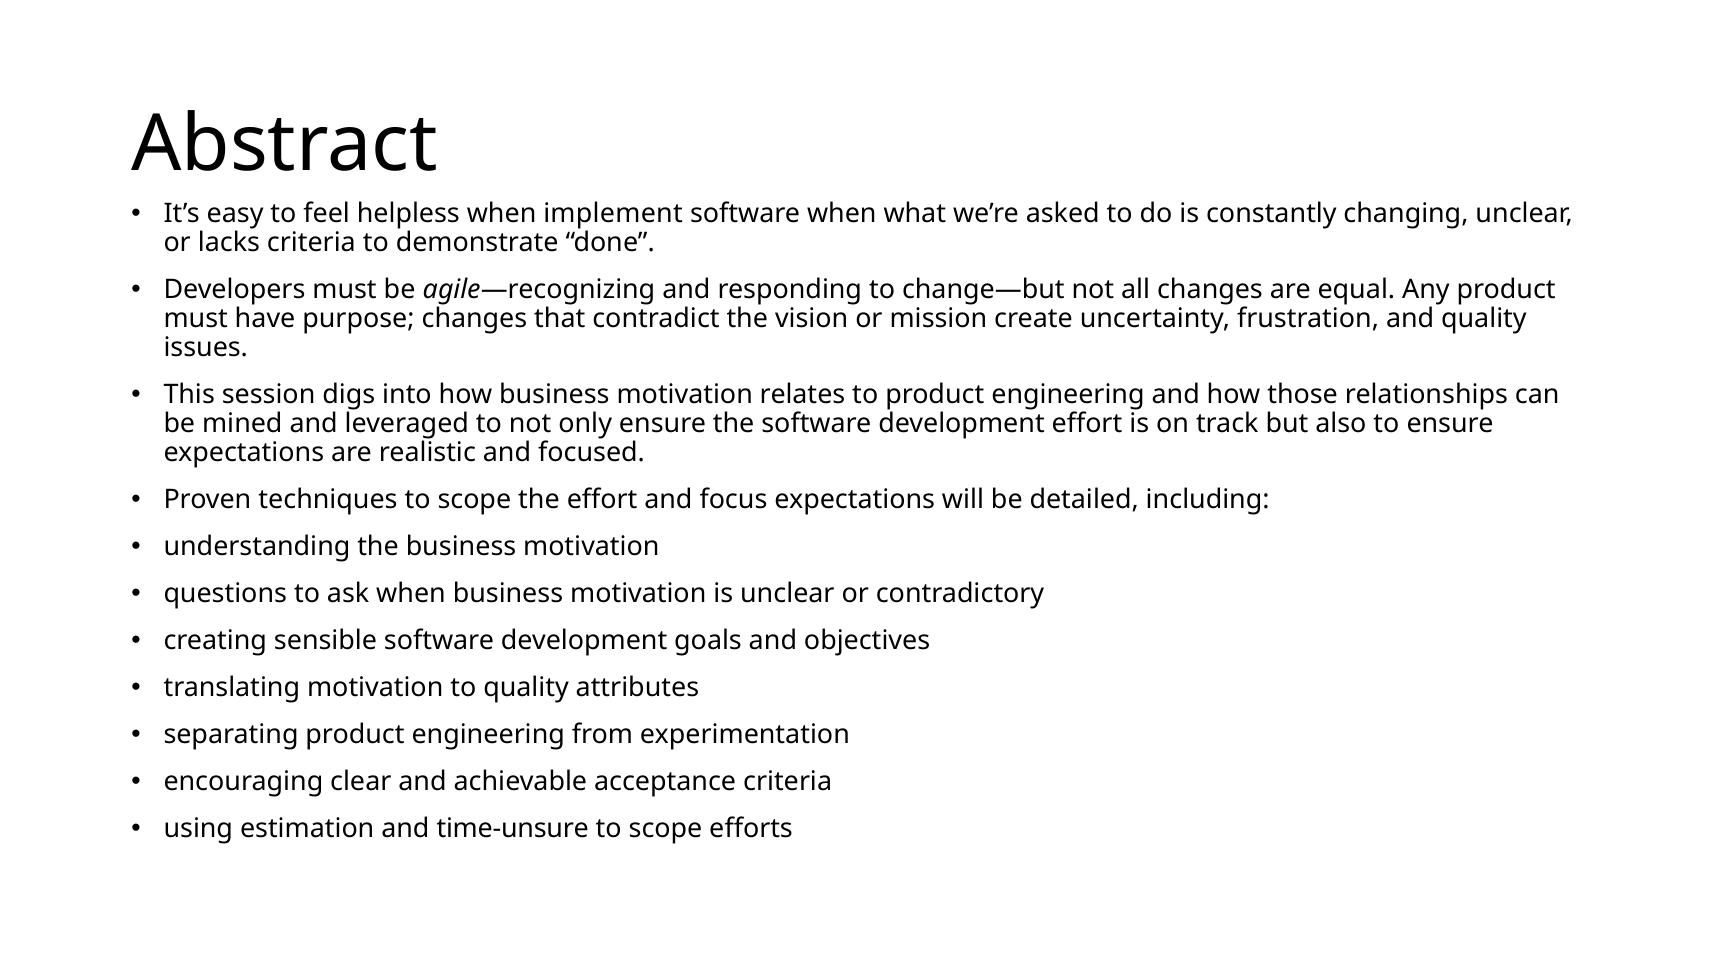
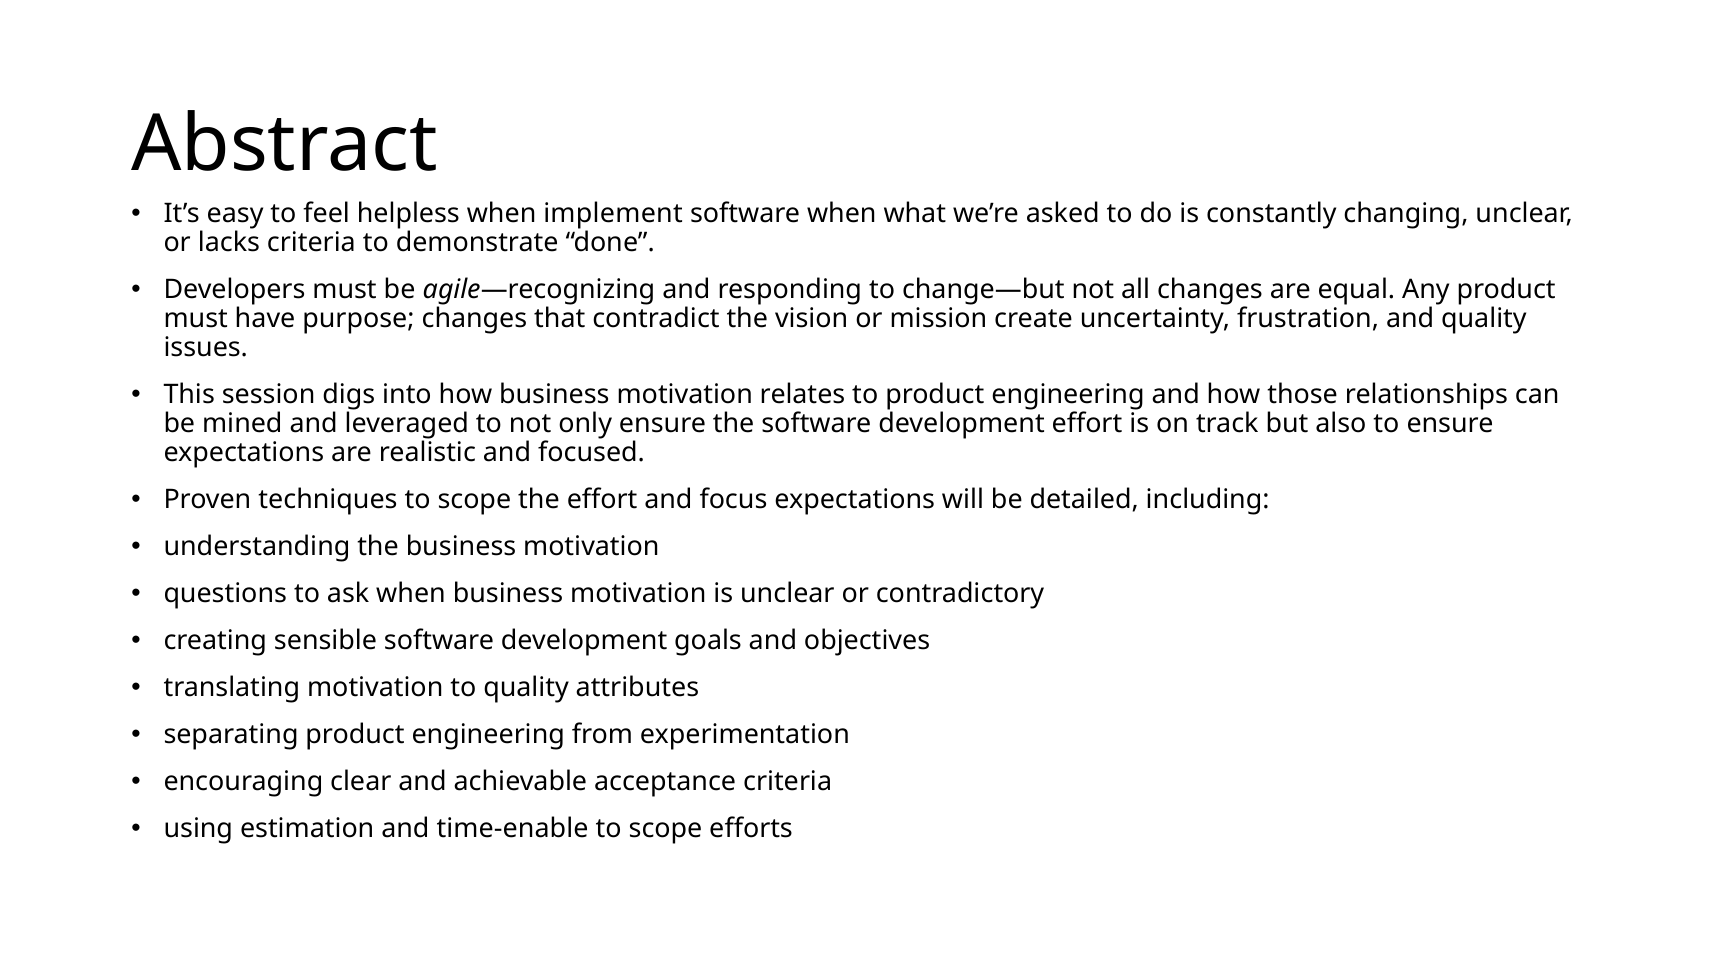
time-unsure: time-unsure -> time-enable (513, 830)
